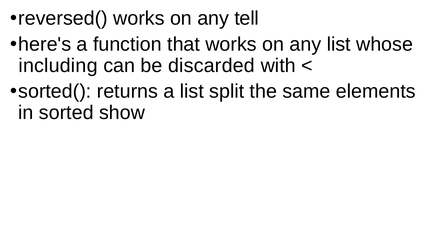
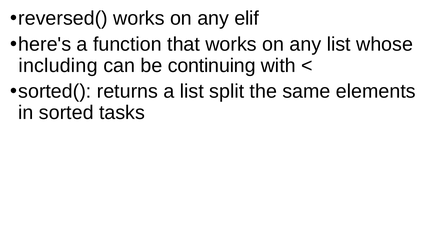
tell: tell -> elif (247, 18)
discarded: discarded -> continuing (212, 65)
show: show -> tasks (122, 112)
